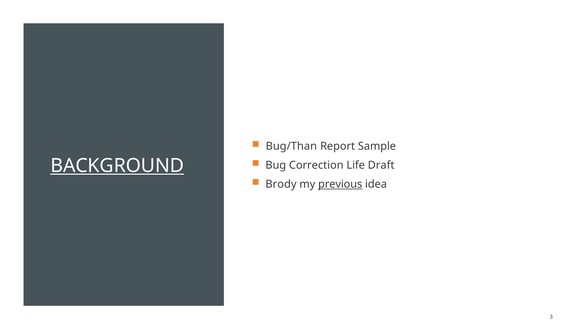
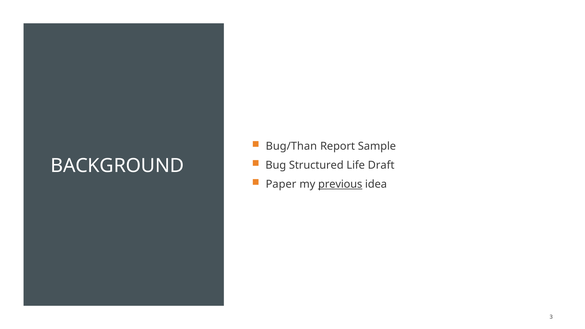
Correction: Correction -> Structured (316, 165)
BACKGROUND underline: present -> none (117, 166)
Brody: Brody -> Paper (281, 184)
